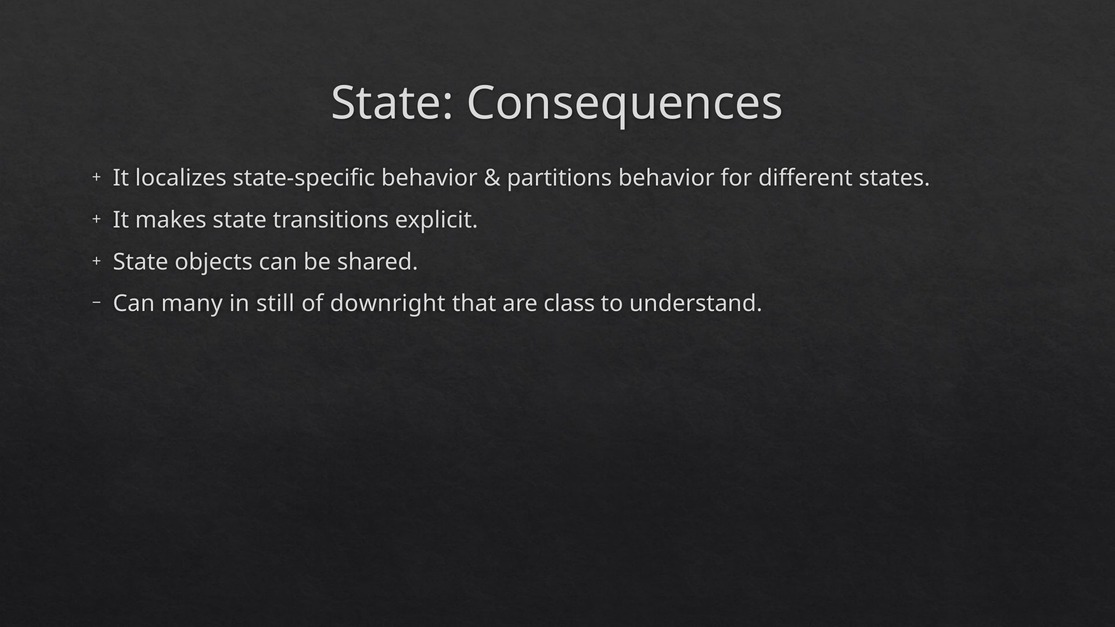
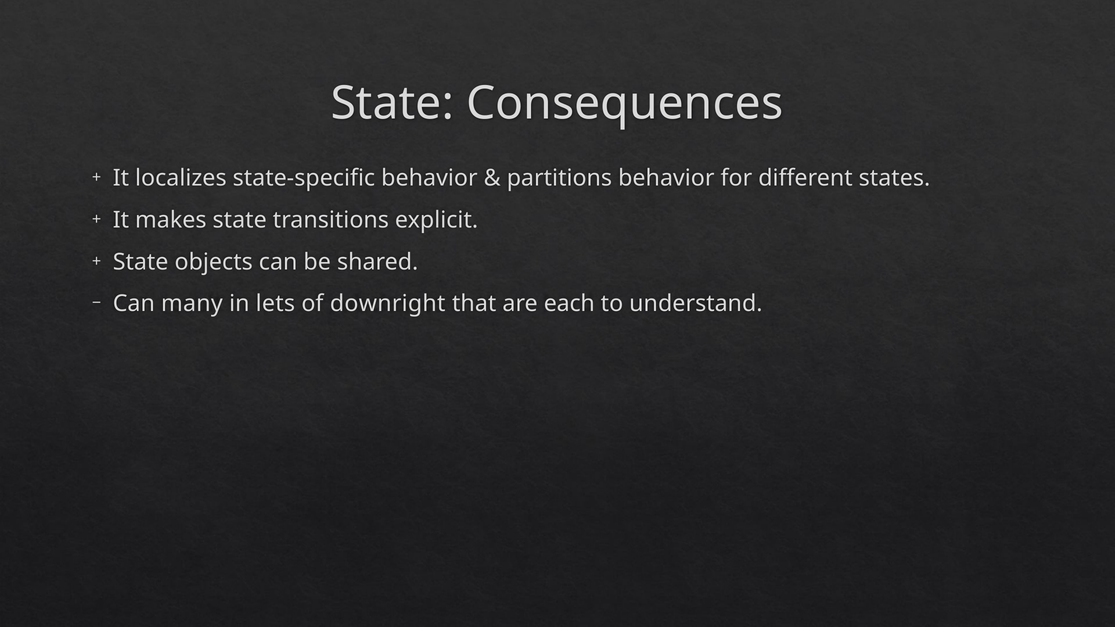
still: still -> lets (275, 304)
class: class -> each (569, 304)
